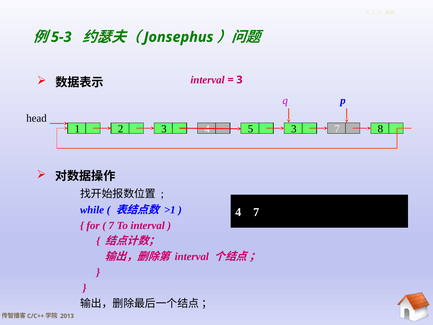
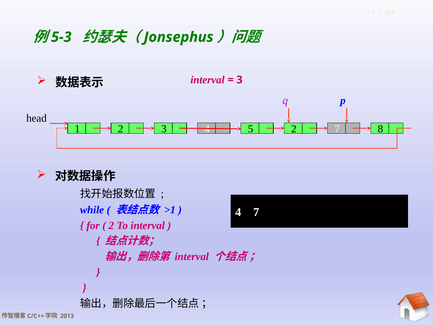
5 3: 3 -> 2 (294, 129)
7: 7 -> 2 (111, 225)
